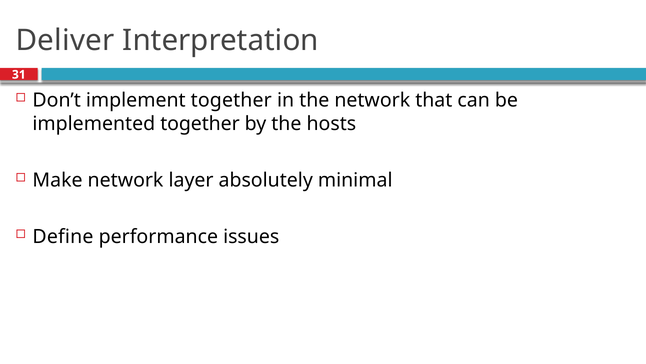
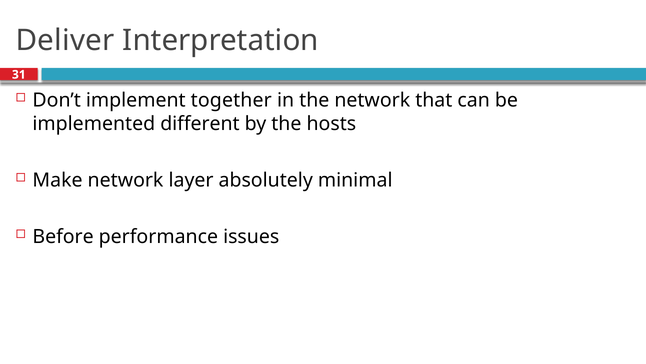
implemented together: together -> different (200, 124)
Define: Define -> Before (63, 236)
